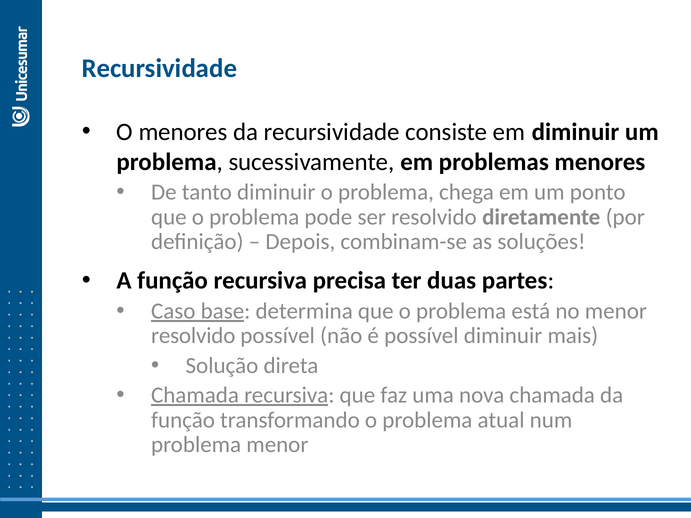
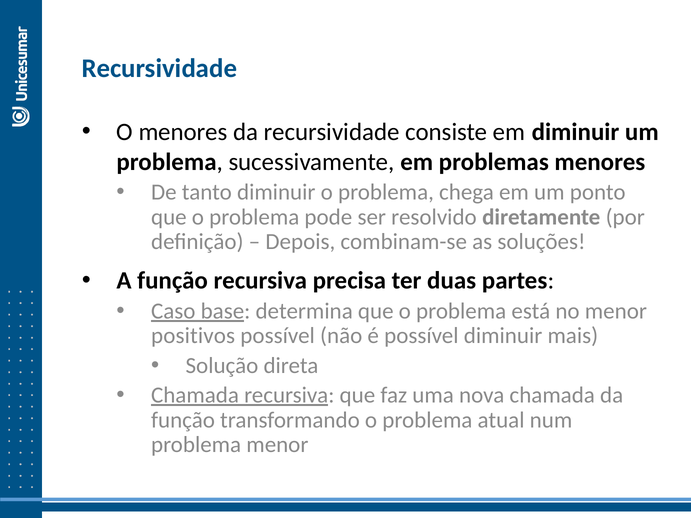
resolvido: resolvido -> positivos (193, 336)
